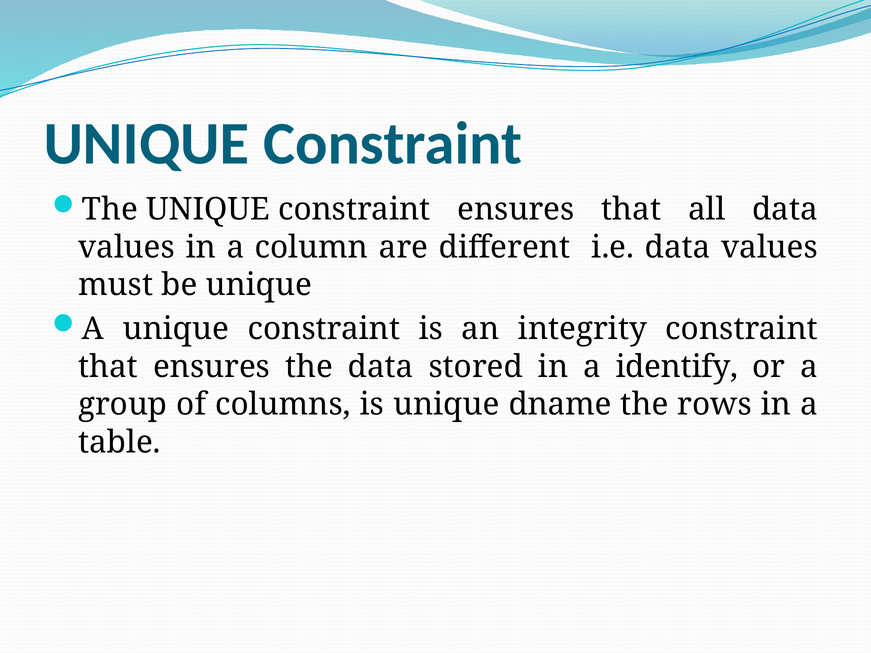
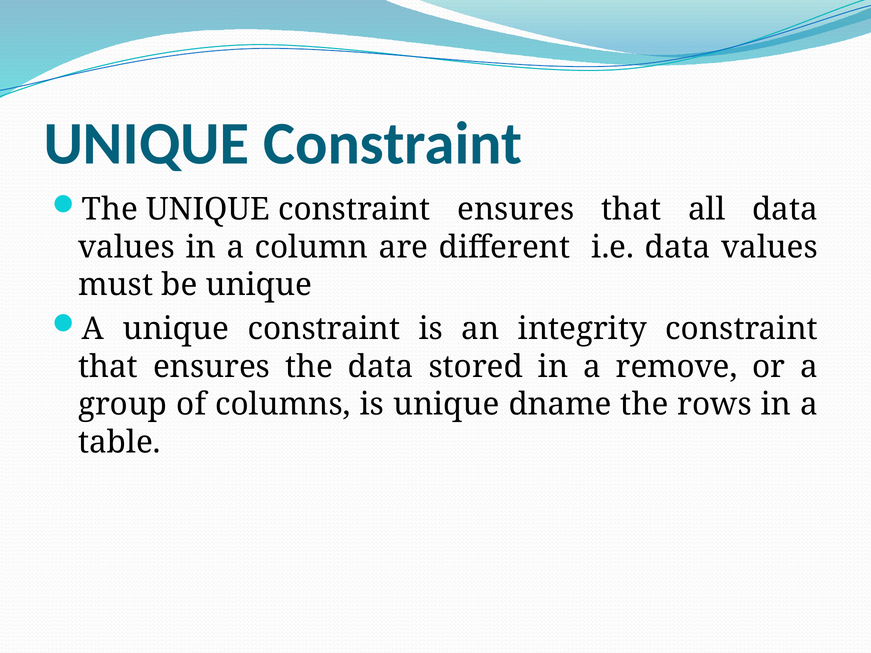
identify: identify -> remove (677, 367)
